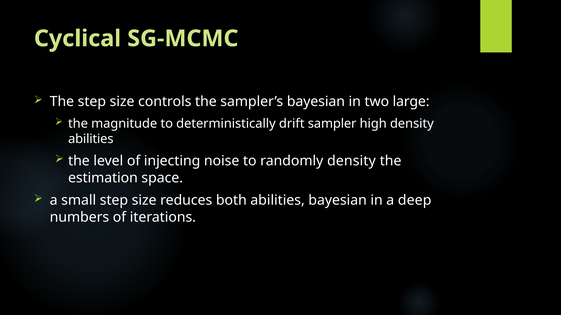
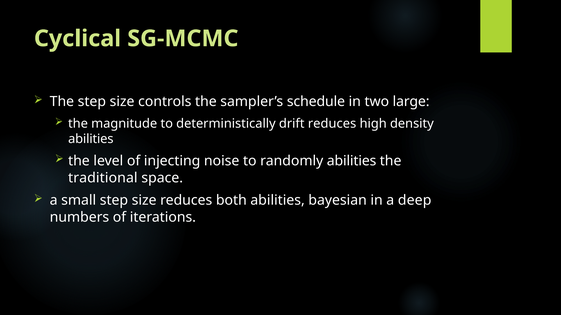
sampler’s bayesian: bayesian -> schedule (316, 102)
drift sampler: sampler -> reduces (332, 124)
randomly density: density -> abilities (352, 161)
estimation: estimation -> traditional (103, 178)
